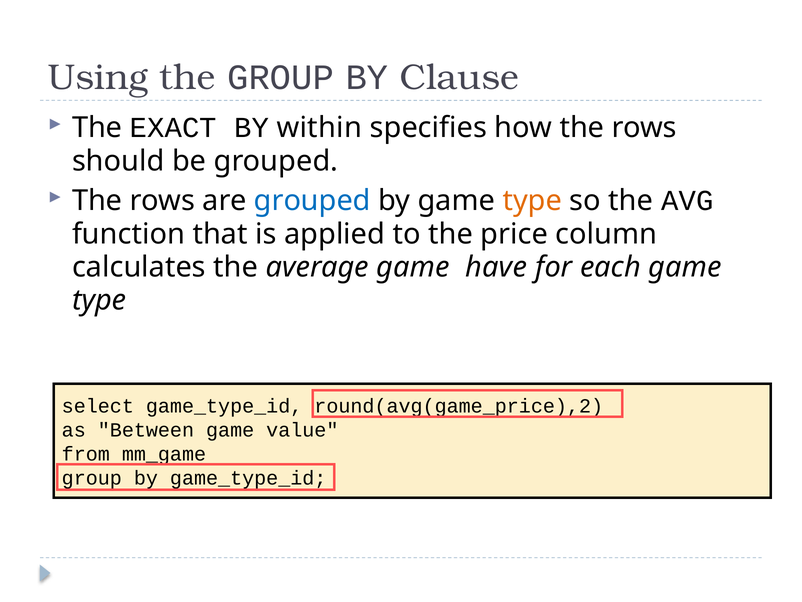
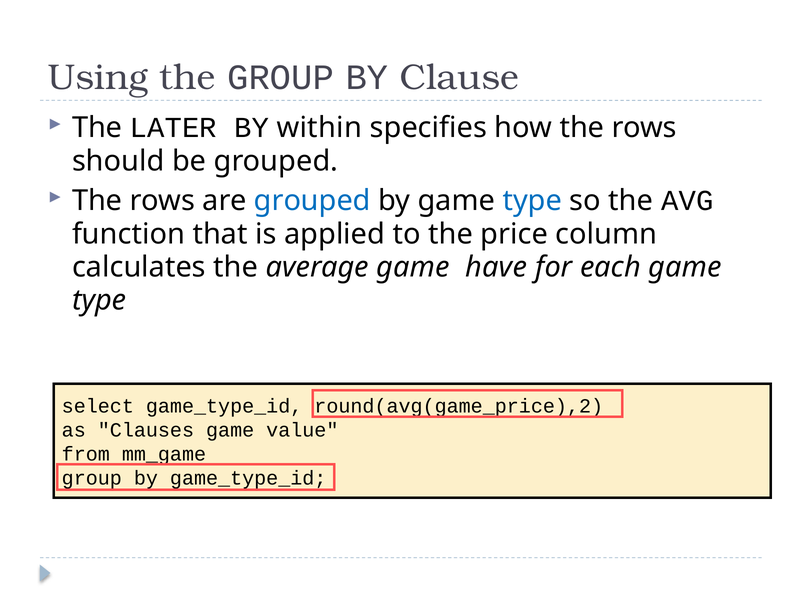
EXACT: EXACT -> LATER (173, 128)
type colour: orange -> blue (532, 201)
Between: Between -> Clauses (146, 430)
